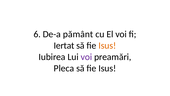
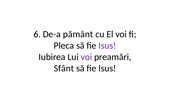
Iertat: Iertat -> Pleca (64, 45)
Isus colour: orange -> purple (107, 45)
Pleca: Pleca -> Sfânt (64, 68)
